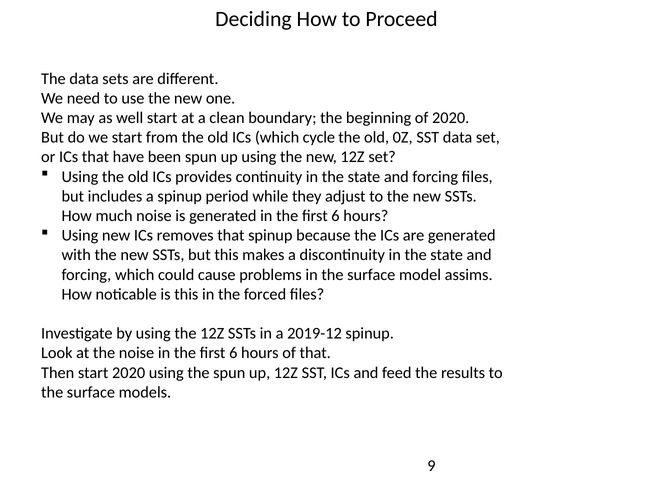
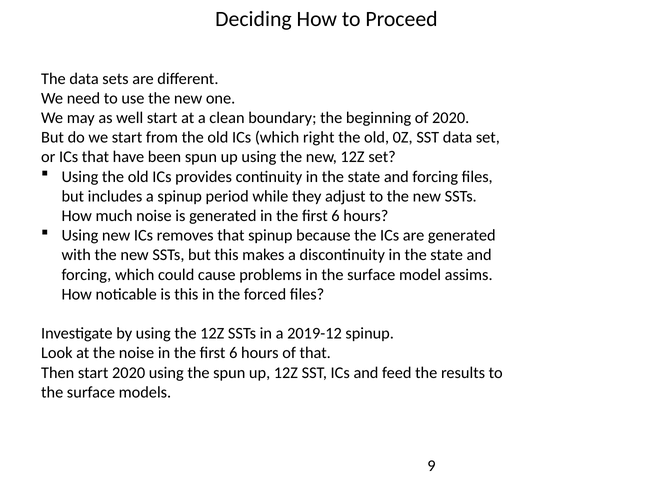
cycle: cycle -> right (319, 137)
